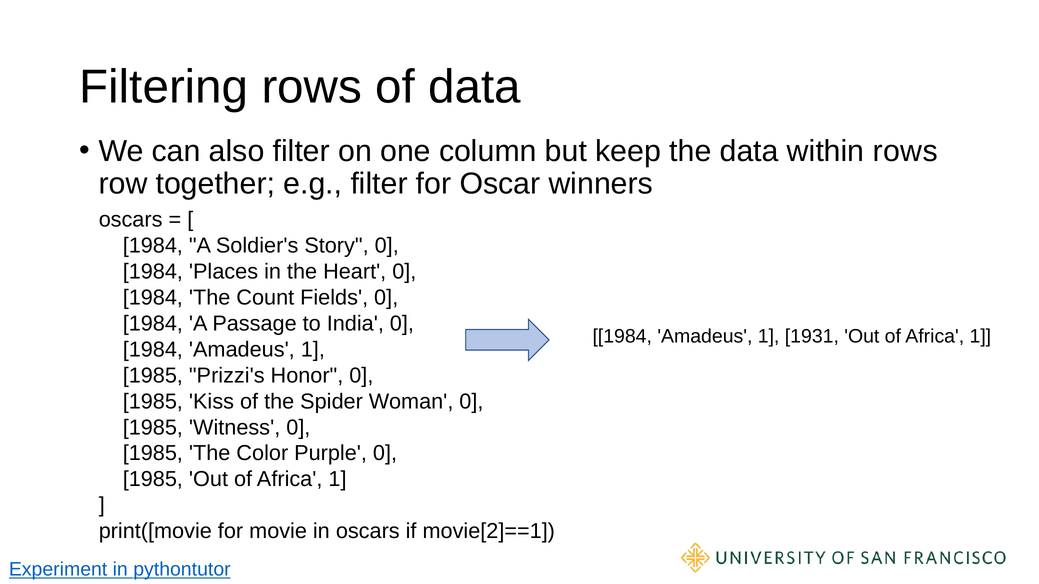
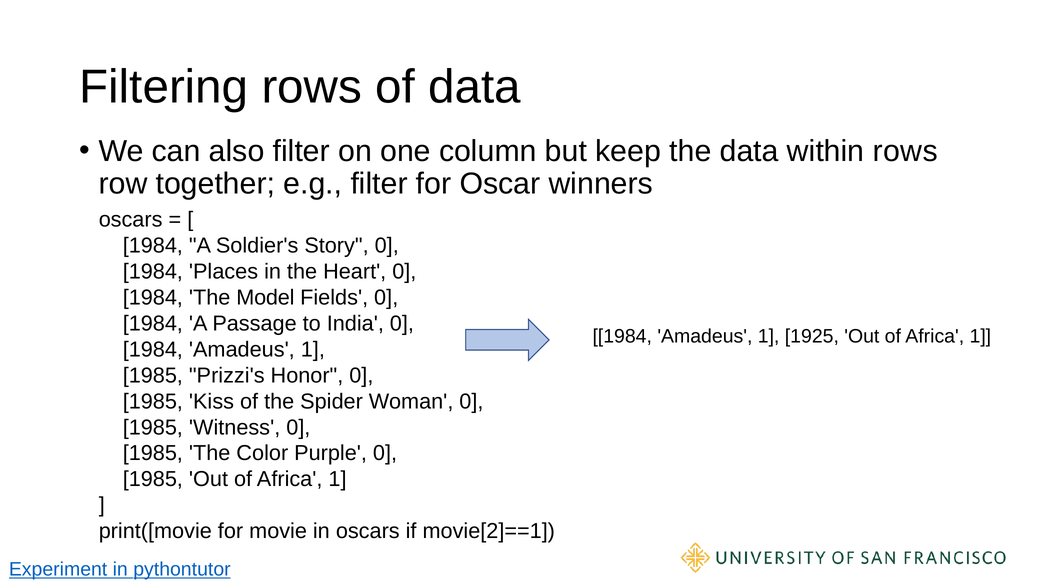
Count: Count -> Model (265, 298)
1931: 1931 -> 1925 (812, 336)
